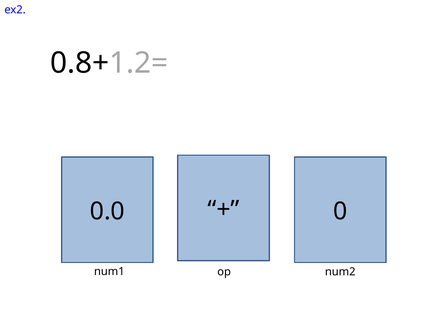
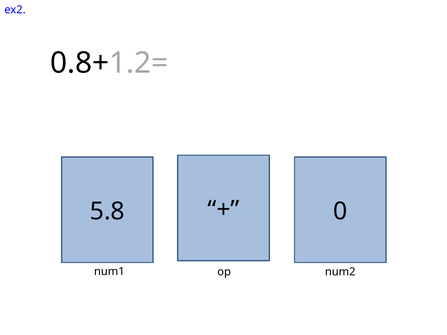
0.0: 0.0 -> 5.8 (107, 212)
